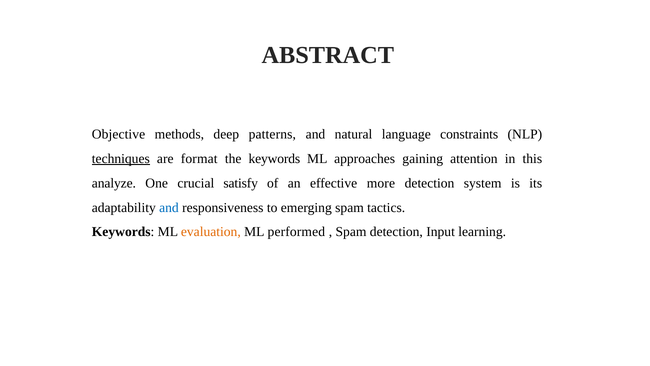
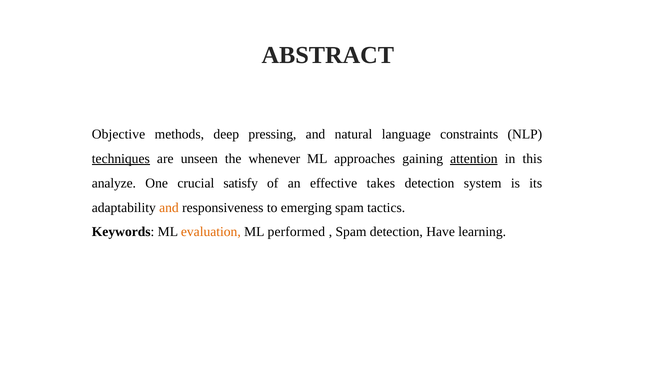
patterns: patterns -> pressing (272, 134)
format: format -> unseen (199, 159)
the keywords: keywords -> whenever (274, 159)
attention underline: none -> present (474, 159)
more: more -> takes (381, 183)
and colour: blue -> orange (169, 207)
Input: Input -> Have (441, 232)
